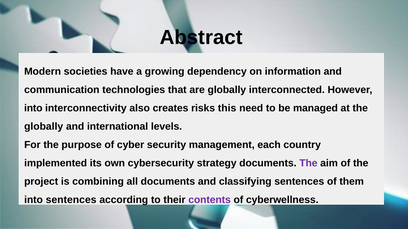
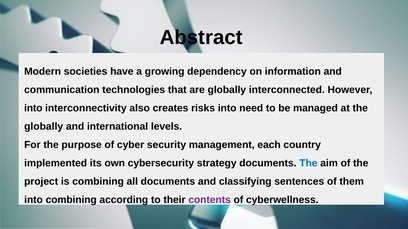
risks this: this -> into (227, 109)
The colour: purple -> blue (308, 164)
into sentences: sentences -> combining (71, 200)
